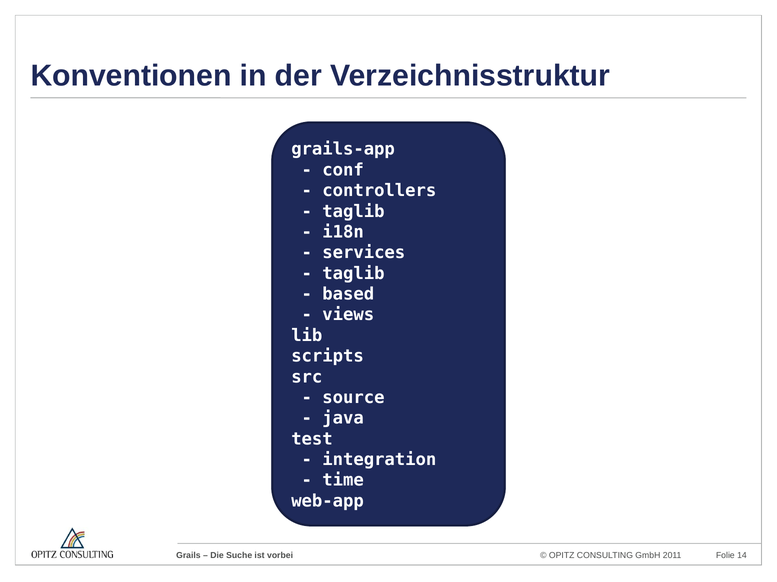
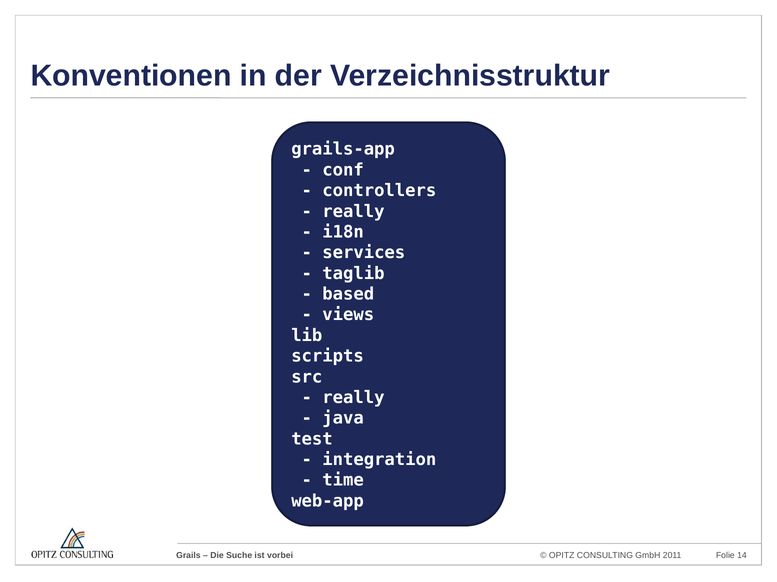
taglib: taglib -> really (353, 212)
source: source -> really (353, 398)
